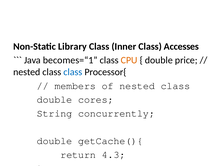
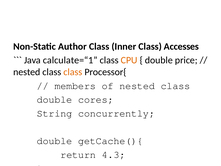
Library: Library -> Author (72, 46)
becomes=“1: becomes=“1 -> calculate=“1 (70, 60)
class colour: blue -> orange (73, 72)
